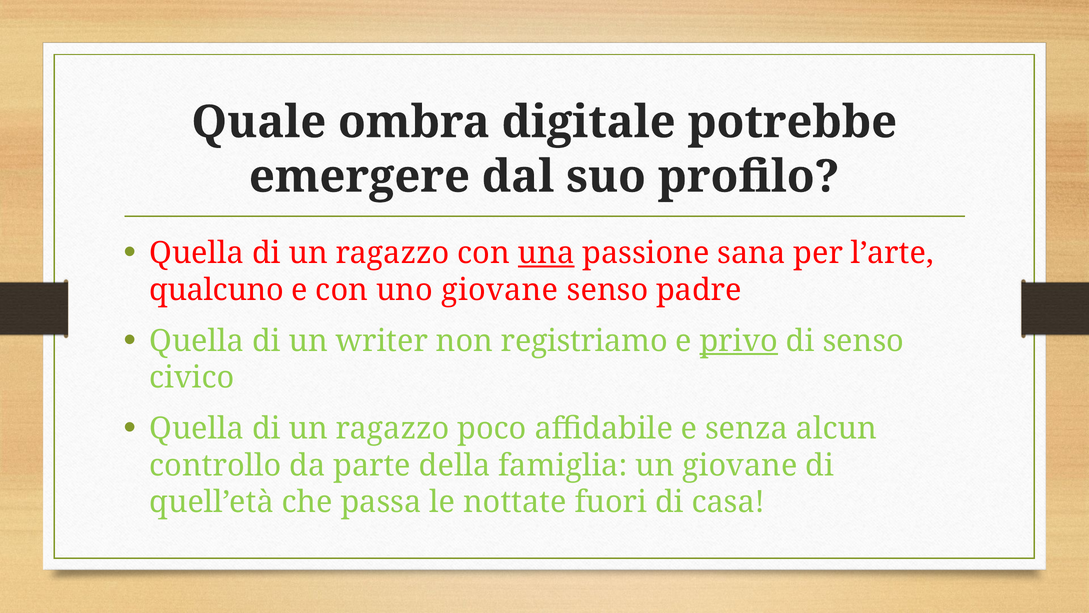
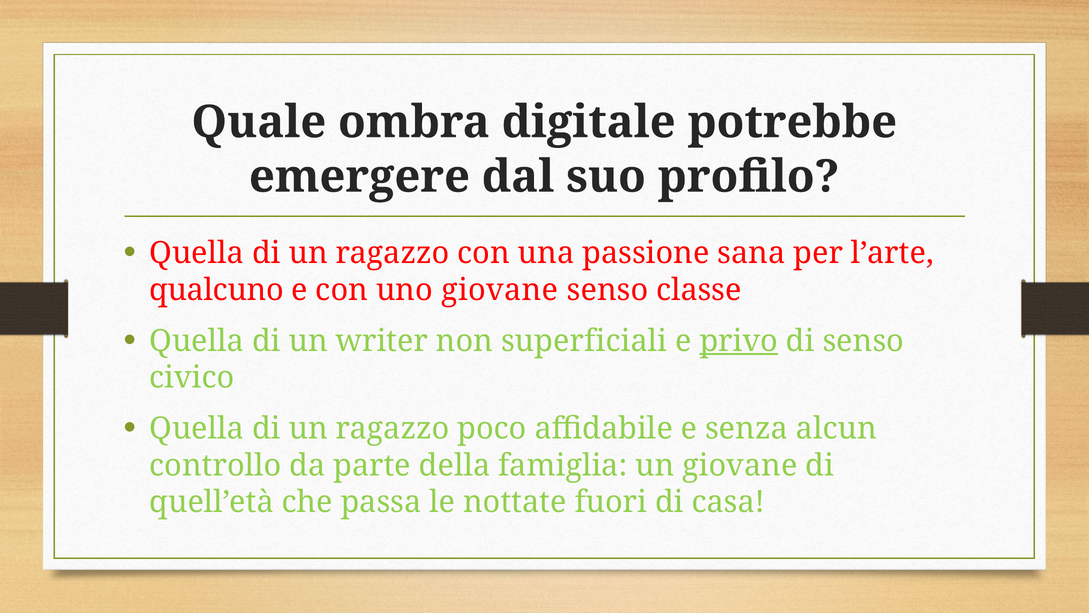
una underline: present -> none (546, 253)
padre: padre -> classe (699, 290)
registriamo: registriamo -> superficiali (584, 341)
